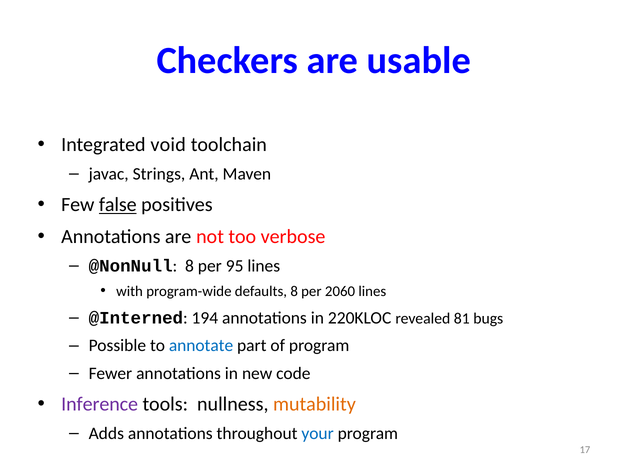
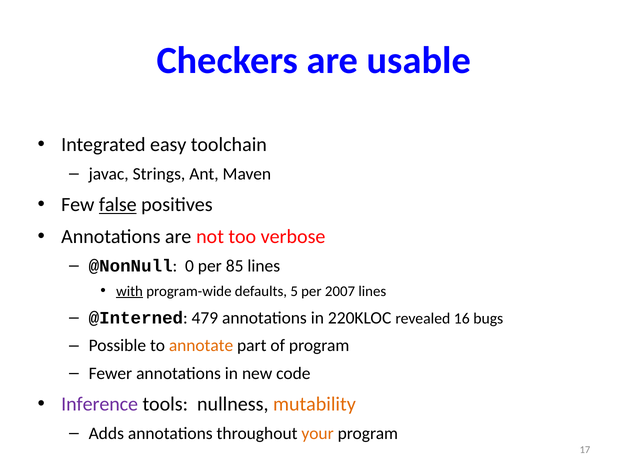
void: void -> easy (168, 145)
@NonNull 8: 8 -> 0 (190, 266)
95: 95 -> 85 (235, 266)
with underline: none -> present (130, 291)
defaults 8: 8 -> 5 (294, 291)
2060: 2060 -> 2007 (340, 291)
194: 194 -> 479 (205, 318)
81: 81 -> 16 (462, 318)
annotate colour: blue -> orange (201, 346)
your colour: blue -> orange (318, 434)
